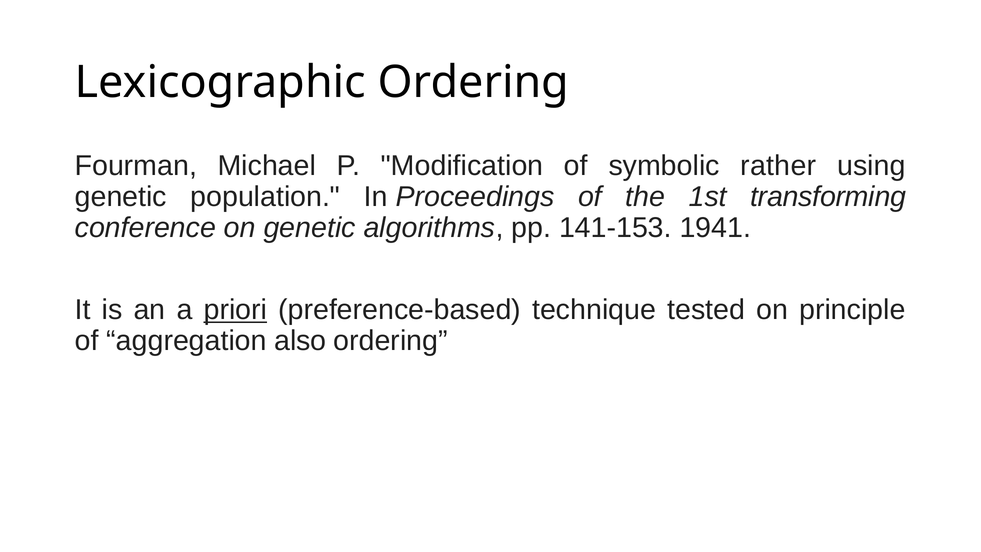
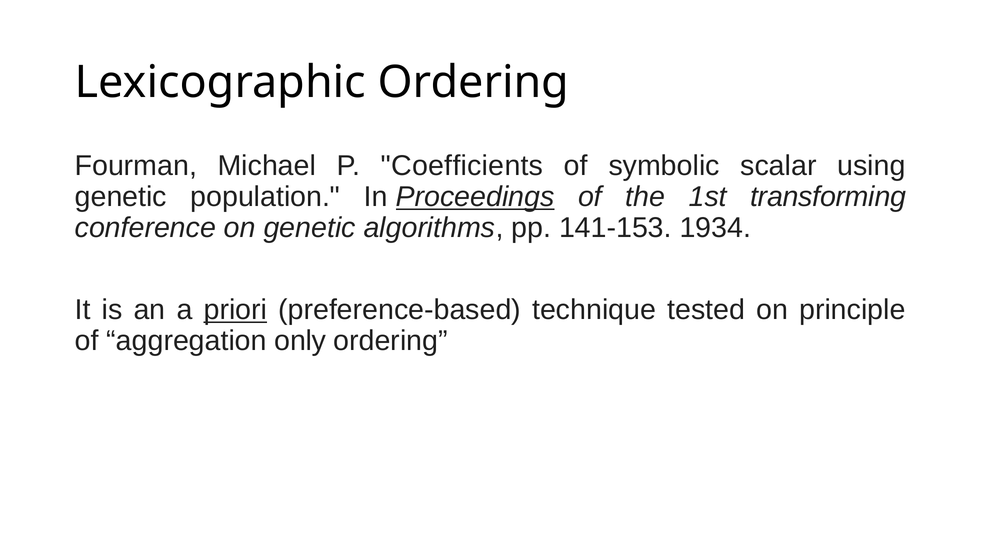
Modification: Modification -> Coefficients (462, 166)
rather: rather -> scalar (778, 166)
Proceedings underline: none -> present (475, 197)
1941: 1941 -> 1934 (715, 228)
also: also -> only (300, 341)
